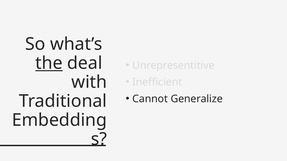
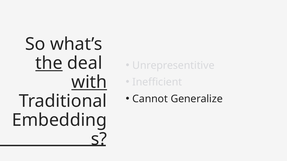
with underline: none -> present (89, 82)
